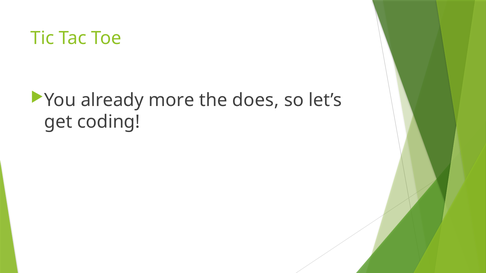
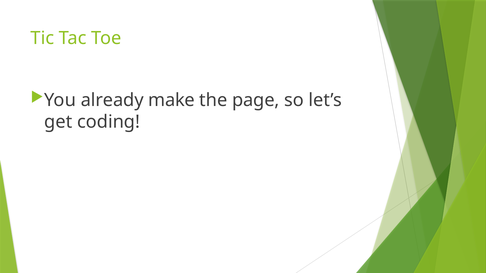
more: more -> make (172, 100)
does: does -> page (256, 100)
